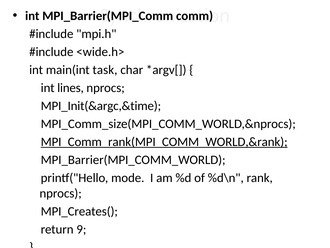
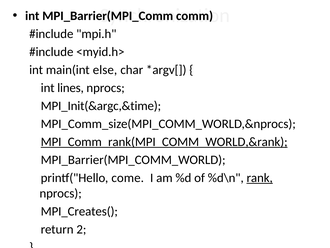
<wide.h>: <wide.h> -> <myid.h> (100, 52)
task: task -> else (105, 70)
mode: mode -> come (128, 178)
rank underline: none -> present (260, 178)
9: 9 -> 2 (81, 229)
